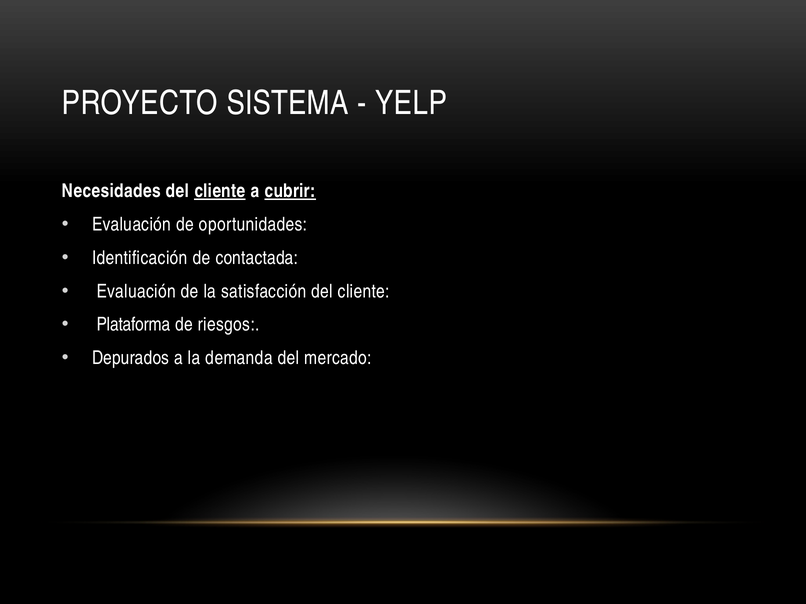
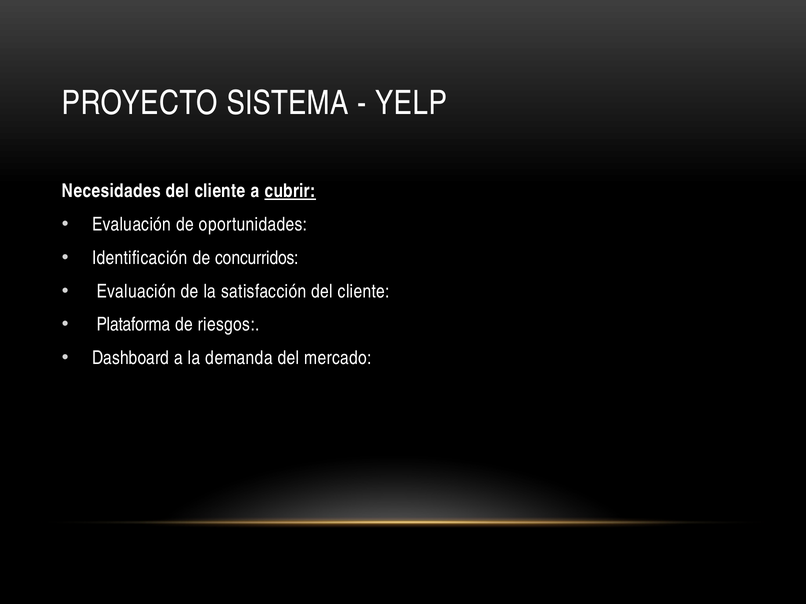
cliente underline: present -> none (220, 191)
contactada: contactada -> concurridos (257, 258)
Depurados: Depurados -> Dashboard (131, 358)
